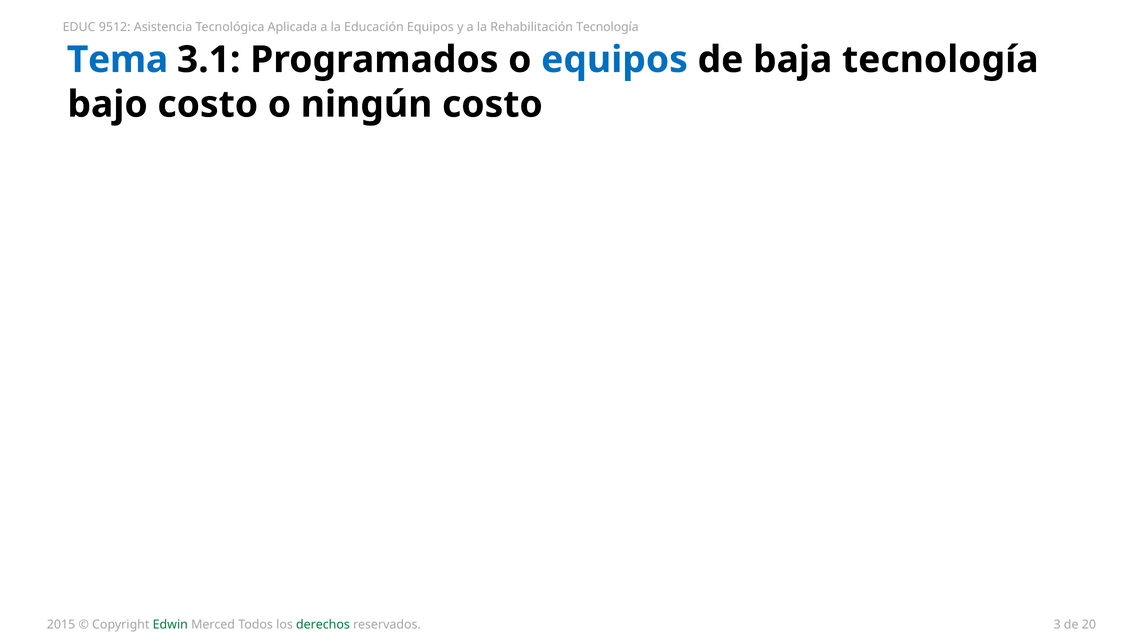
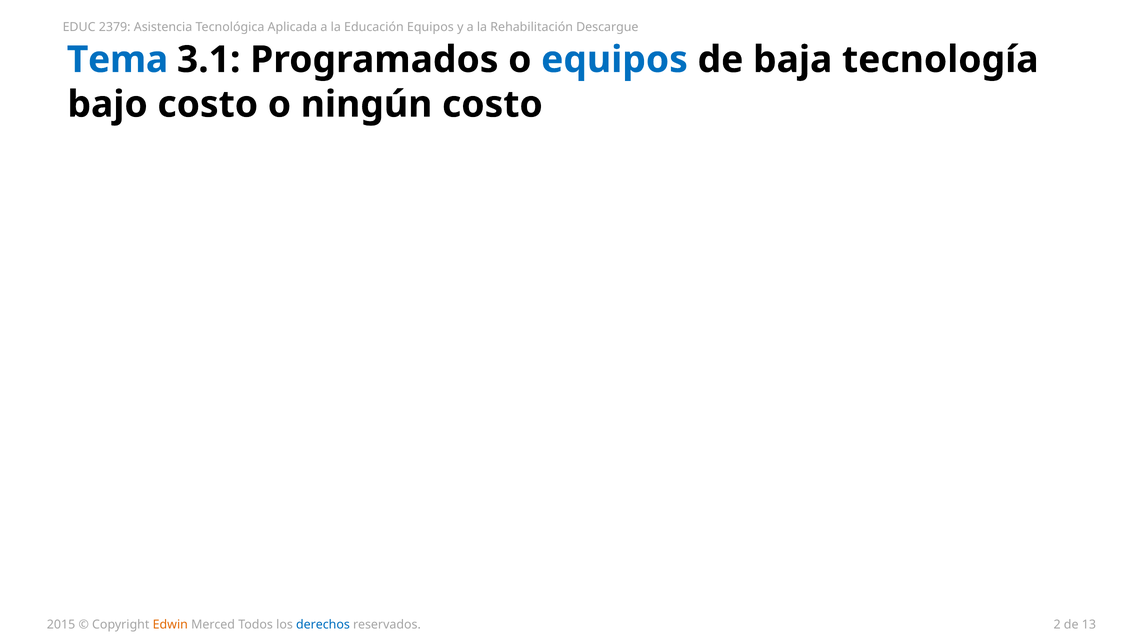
9512: 9512 -> 2379 (115, 27)
Rehabilitación Tecnología: Tecnología -> Descargue (607, 27)
Edwin colour: green -> orange (170, 625)
derechos colour: green -> blue (323, 625)
3: 3 -> 2 (1057, 625)
20: 20 -> 13 (1089, 625)
